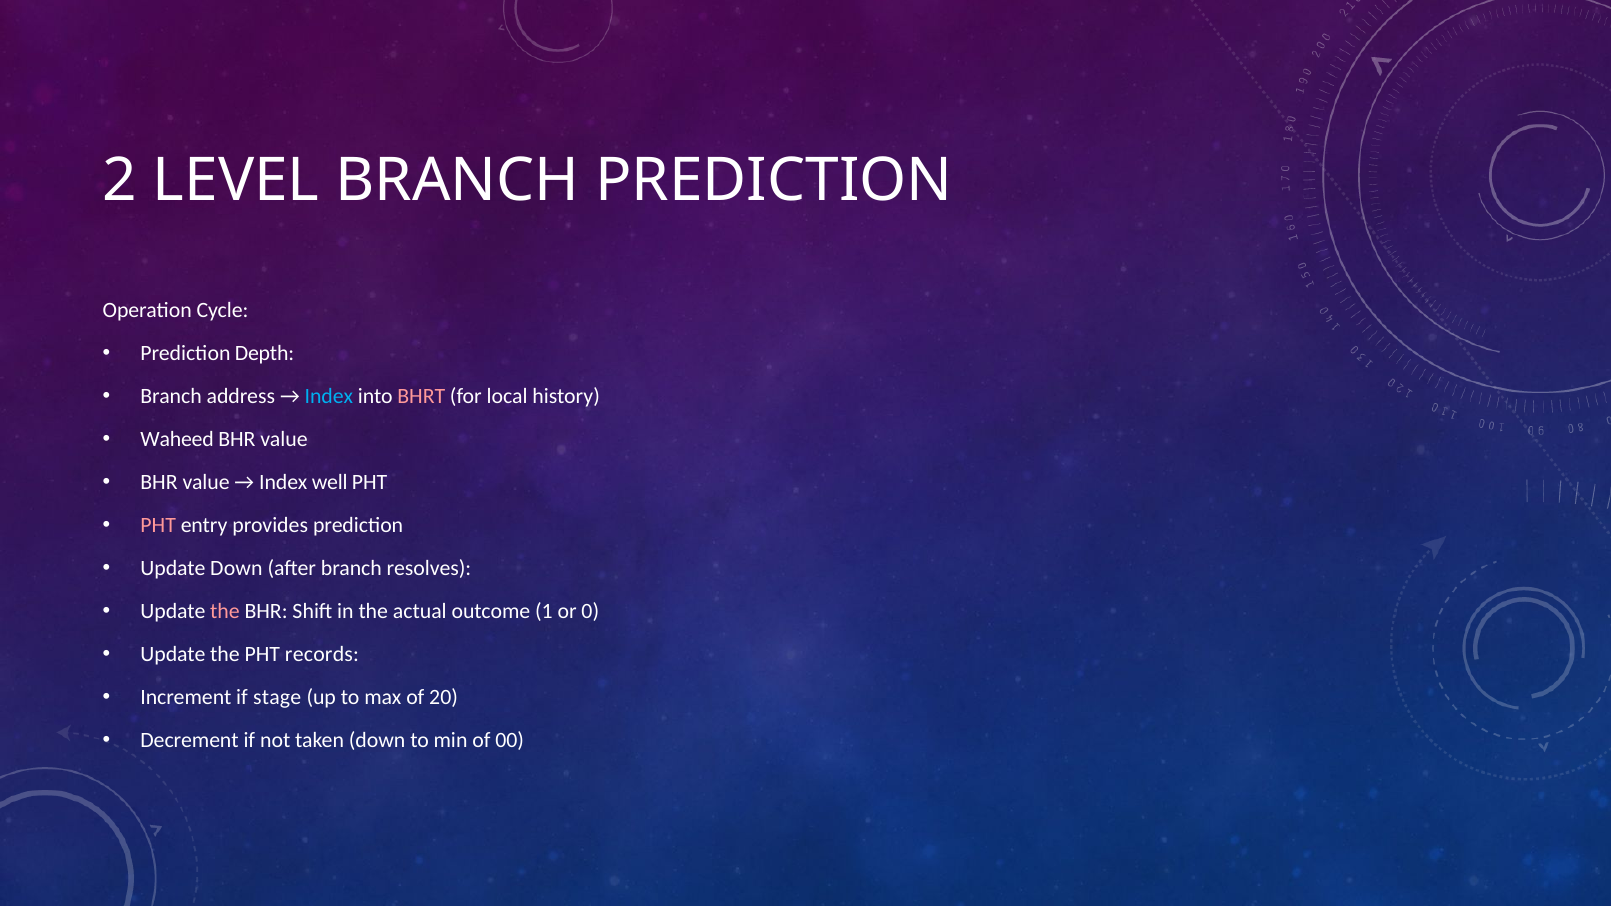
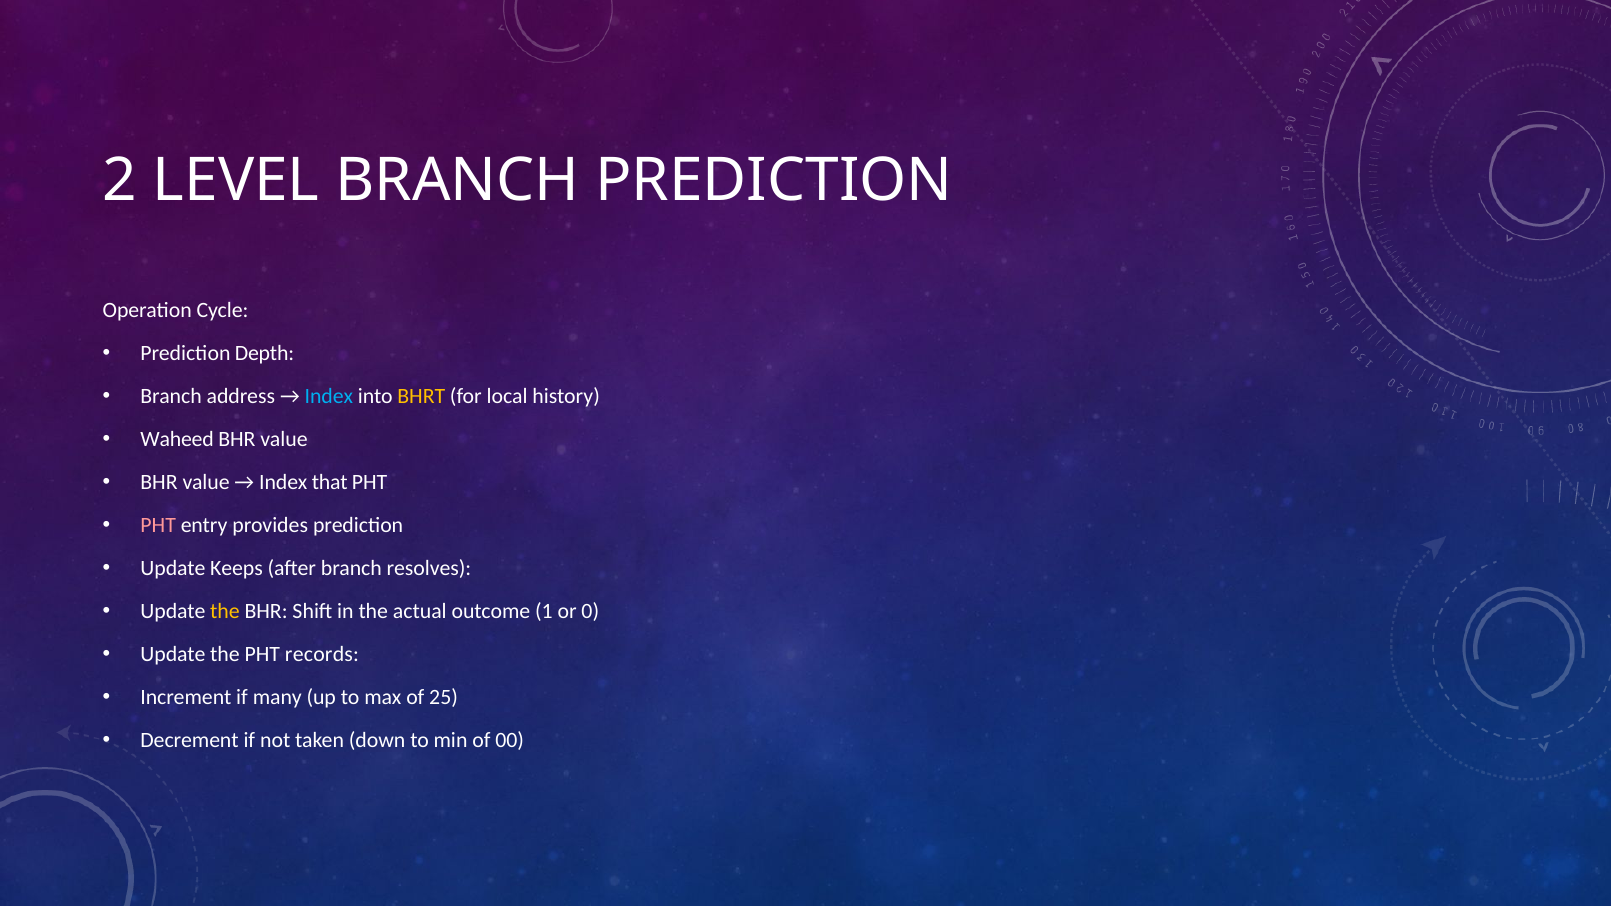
BHRT colour: pink -> yellow (421, 397)
well: well -> that (330, 483)
Update Down: Down -> Keeps (237, 569)
the colour: pink -> yellow (225, 612)
stage: stage -> many (277, 698)
20: 20 -> 25 (444, 698)
